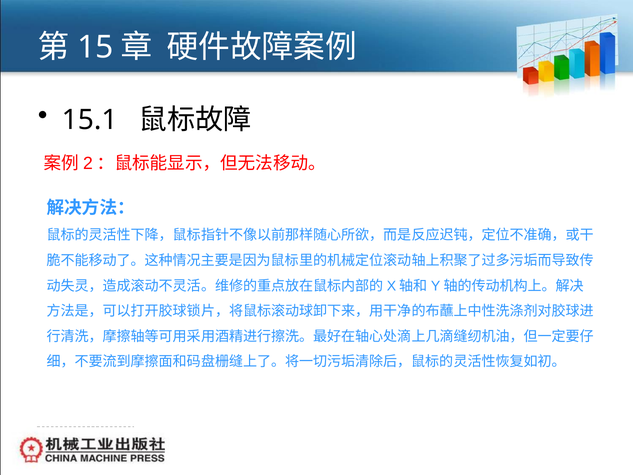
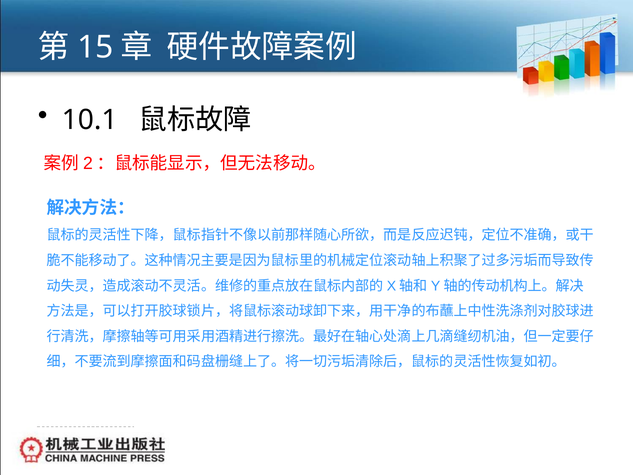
15.1: 15.1 -> 10.1 (90, 120)
